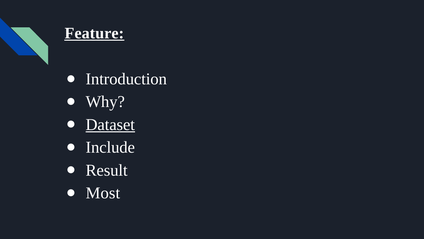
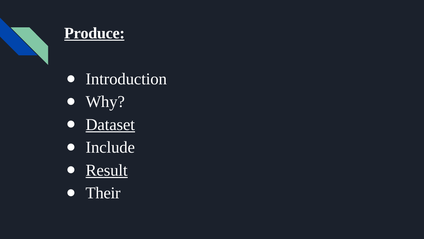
Feature: Feature -> Produce (94, 33)
Result underline: none -> present (107, 170)
Most: Most -> Their (103, 193)
